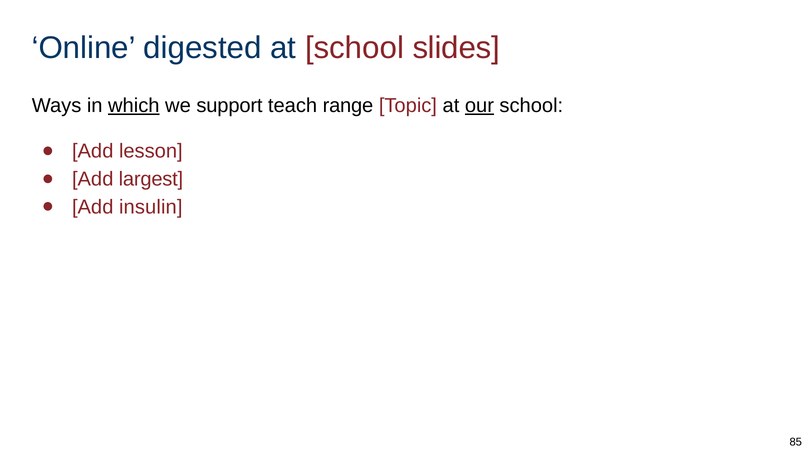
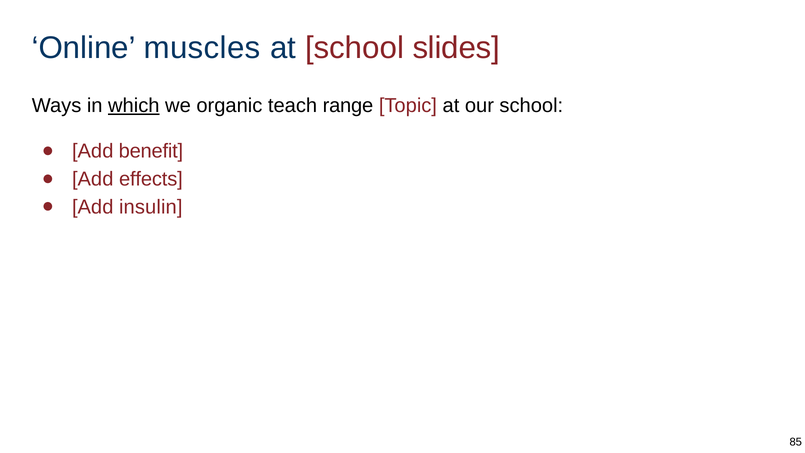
digested: digested -> muscles (202, 48)
support: support -> organic (229, 106)
our underline: present -> none (479, 106)
lesson: lesson -> benefit (151, 151)
largest: largest -> effects (151, 179)
